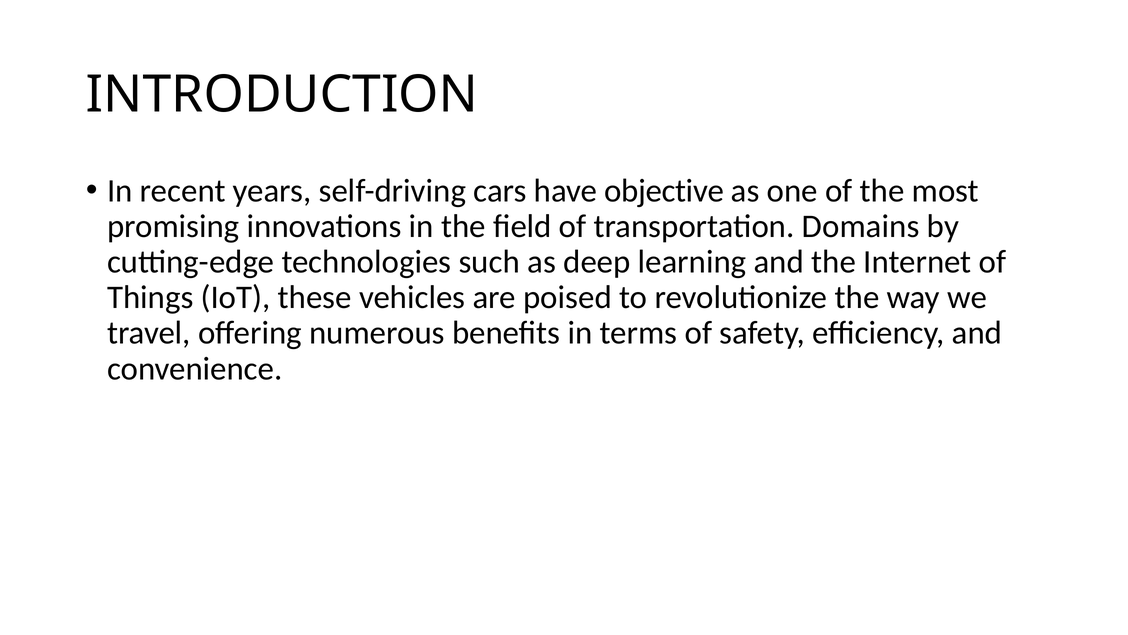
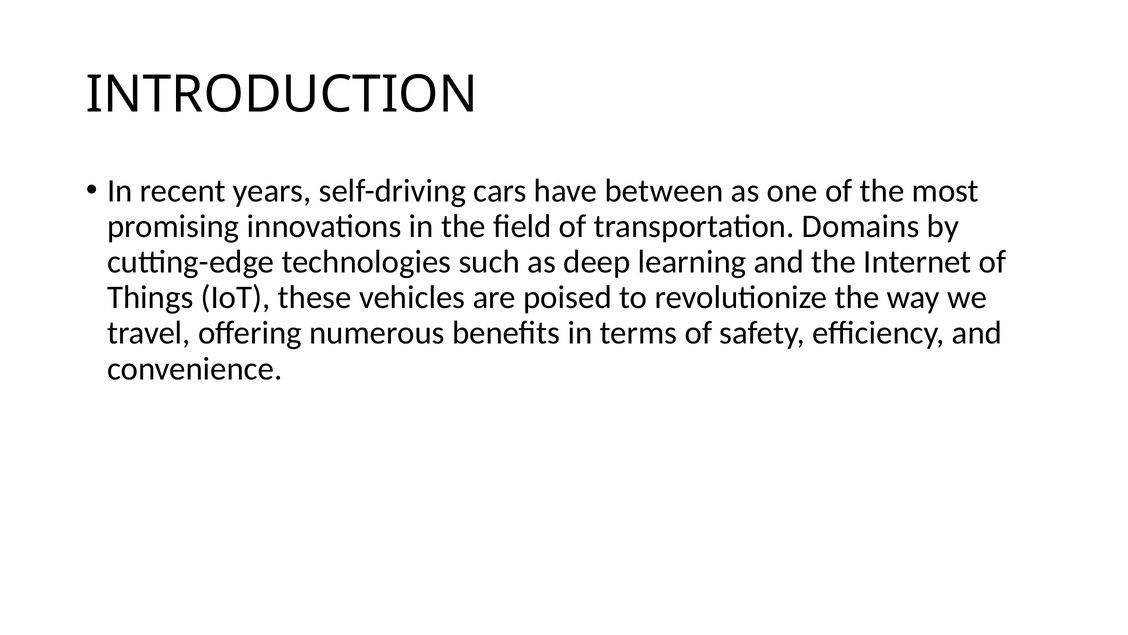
objective: objective -> between (664, 191)
